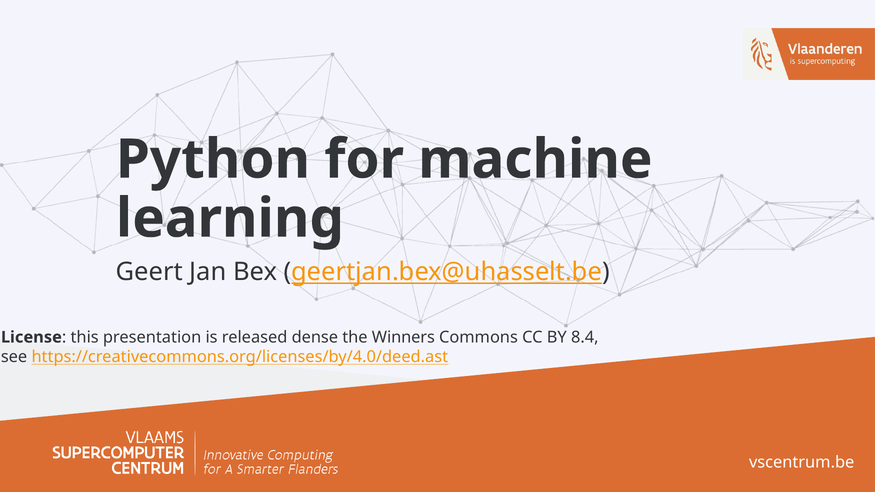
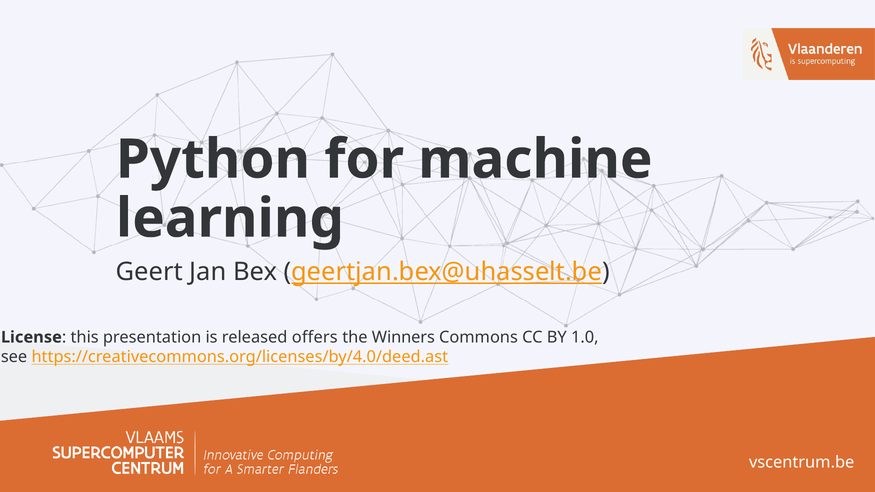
dense: dense -> offers (315, 337)
8.4: 8.4 -> 1.0 (585, 337)
